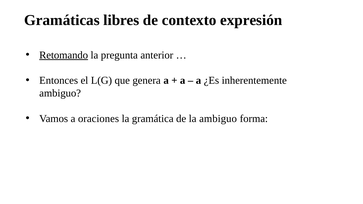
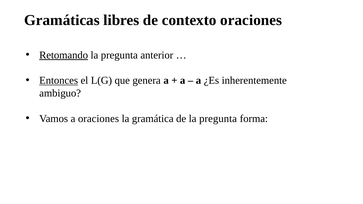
contexto expresión: expresión -> oraciones (251, 20)
Entonces underline: none -> present (59, 81)
de la ambiguo: ambiguo -> pregunta (218, 119)
